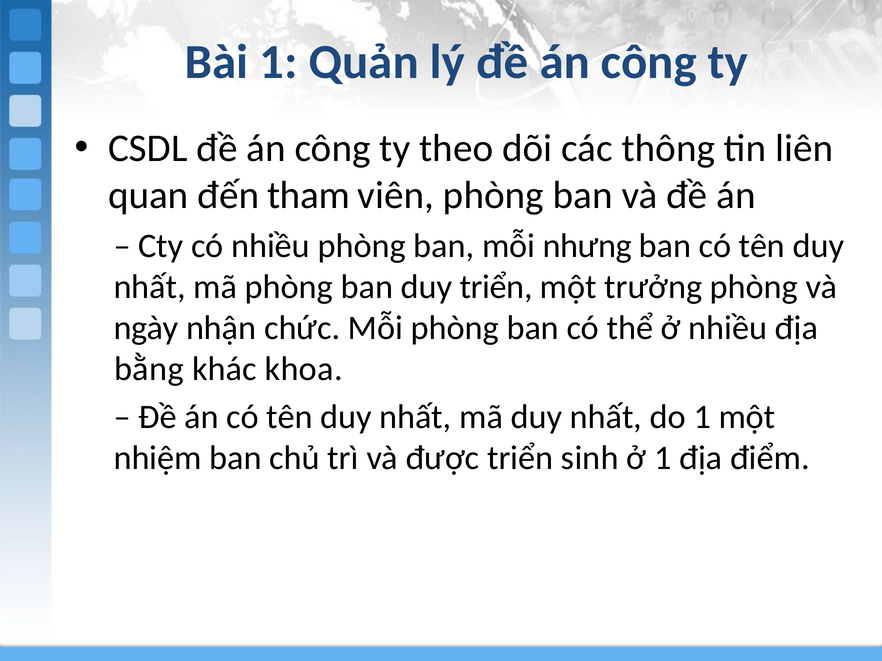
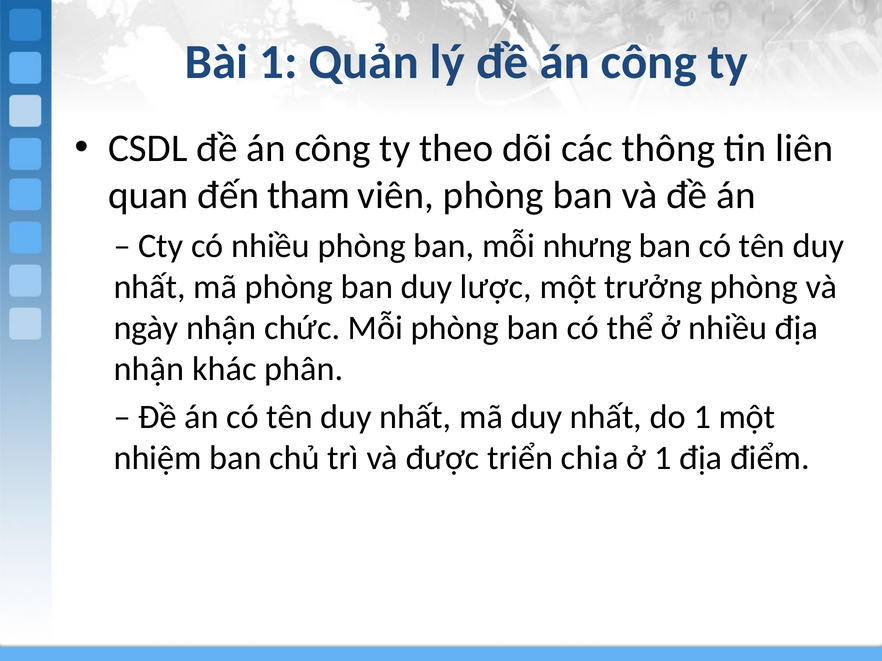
duy triển: triển -> lược (496, 287)
bằng: bằng -> nhận (149, 369)
khoa: khoa -> phân (304, 369)
sinh: sinh -> chia (590, 458)
